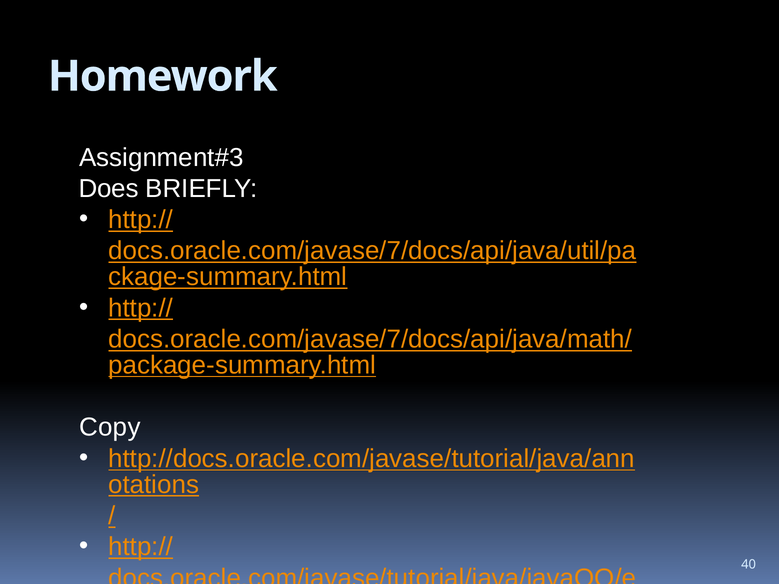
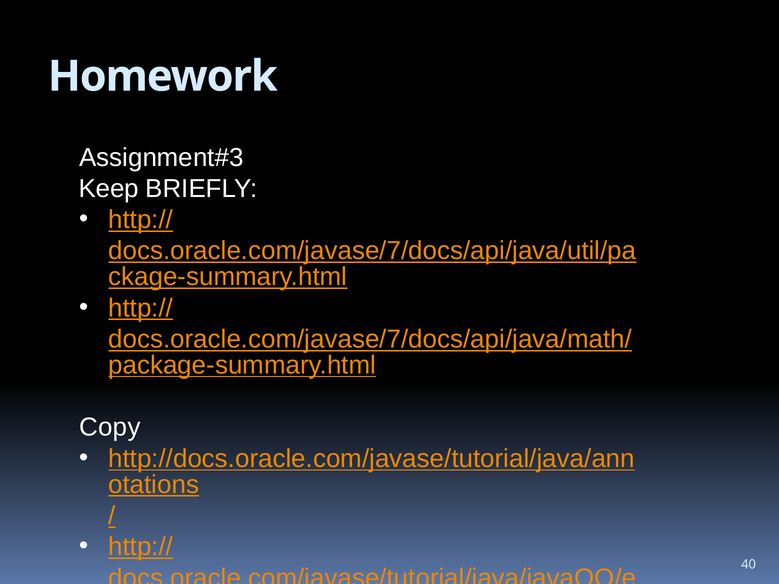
Does: Does -> Keep (109, 189)
